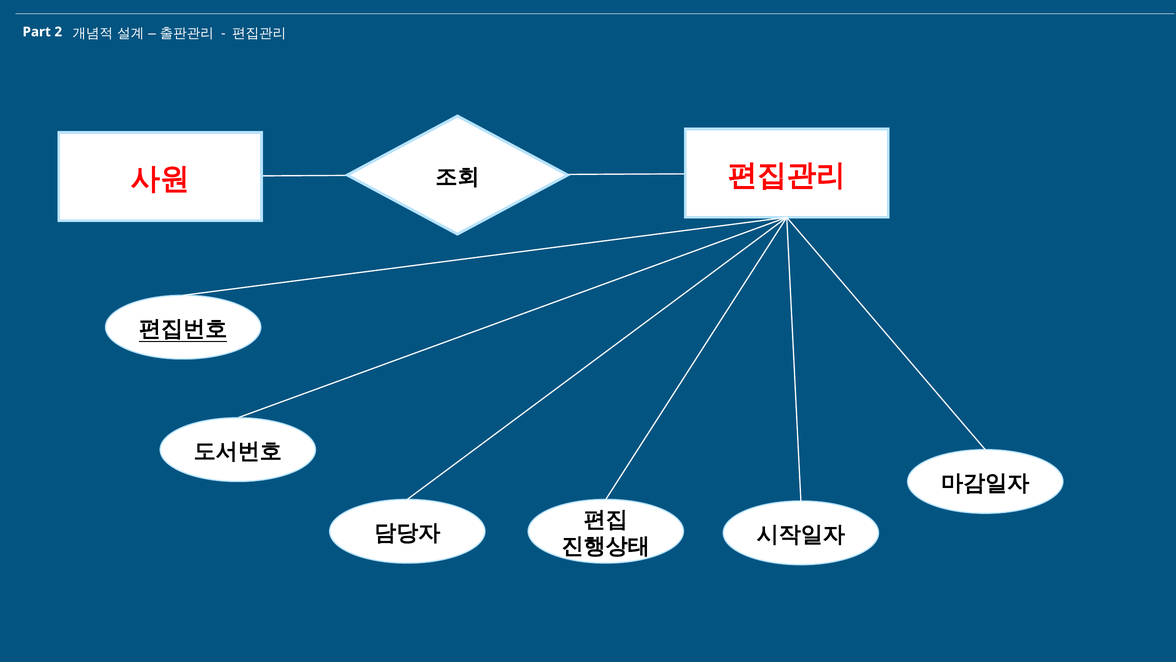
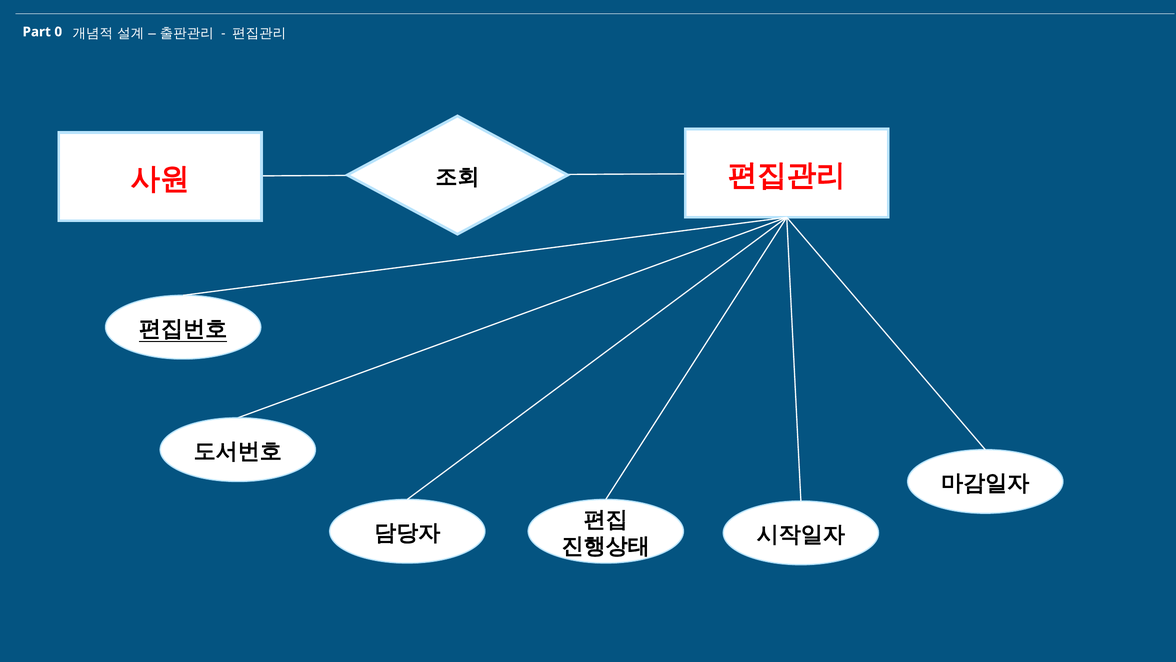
2: 2 -> 0 (58, 32)
